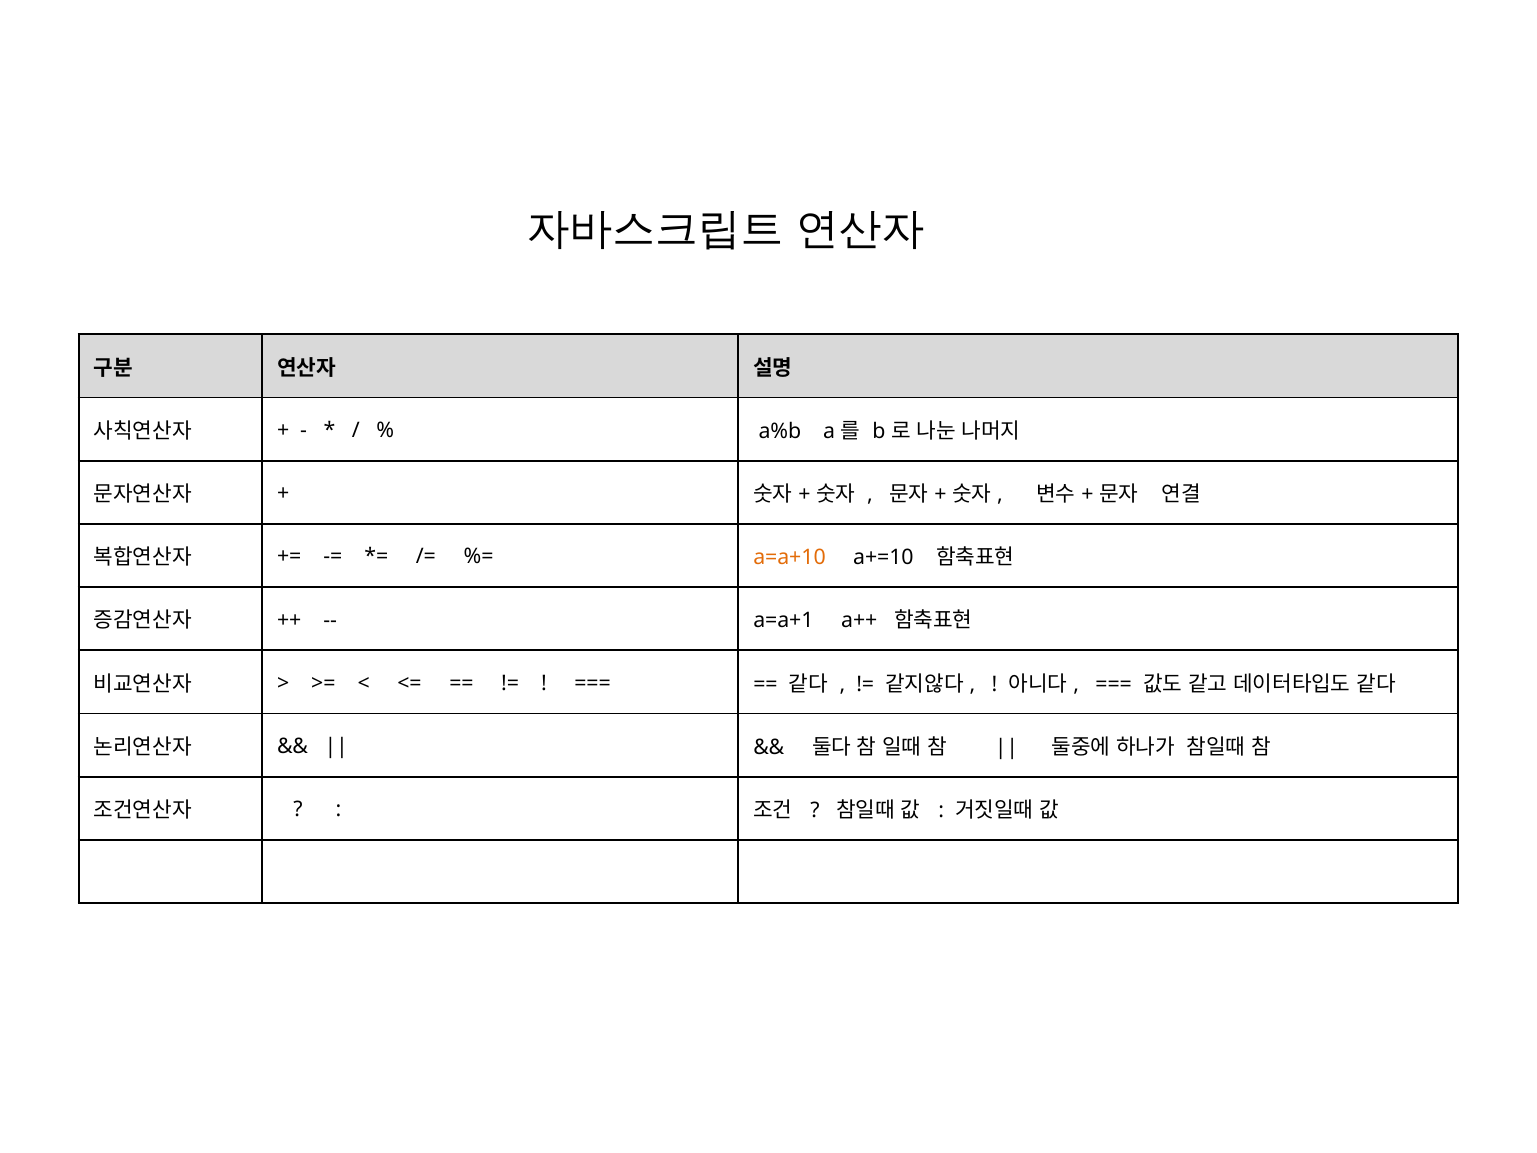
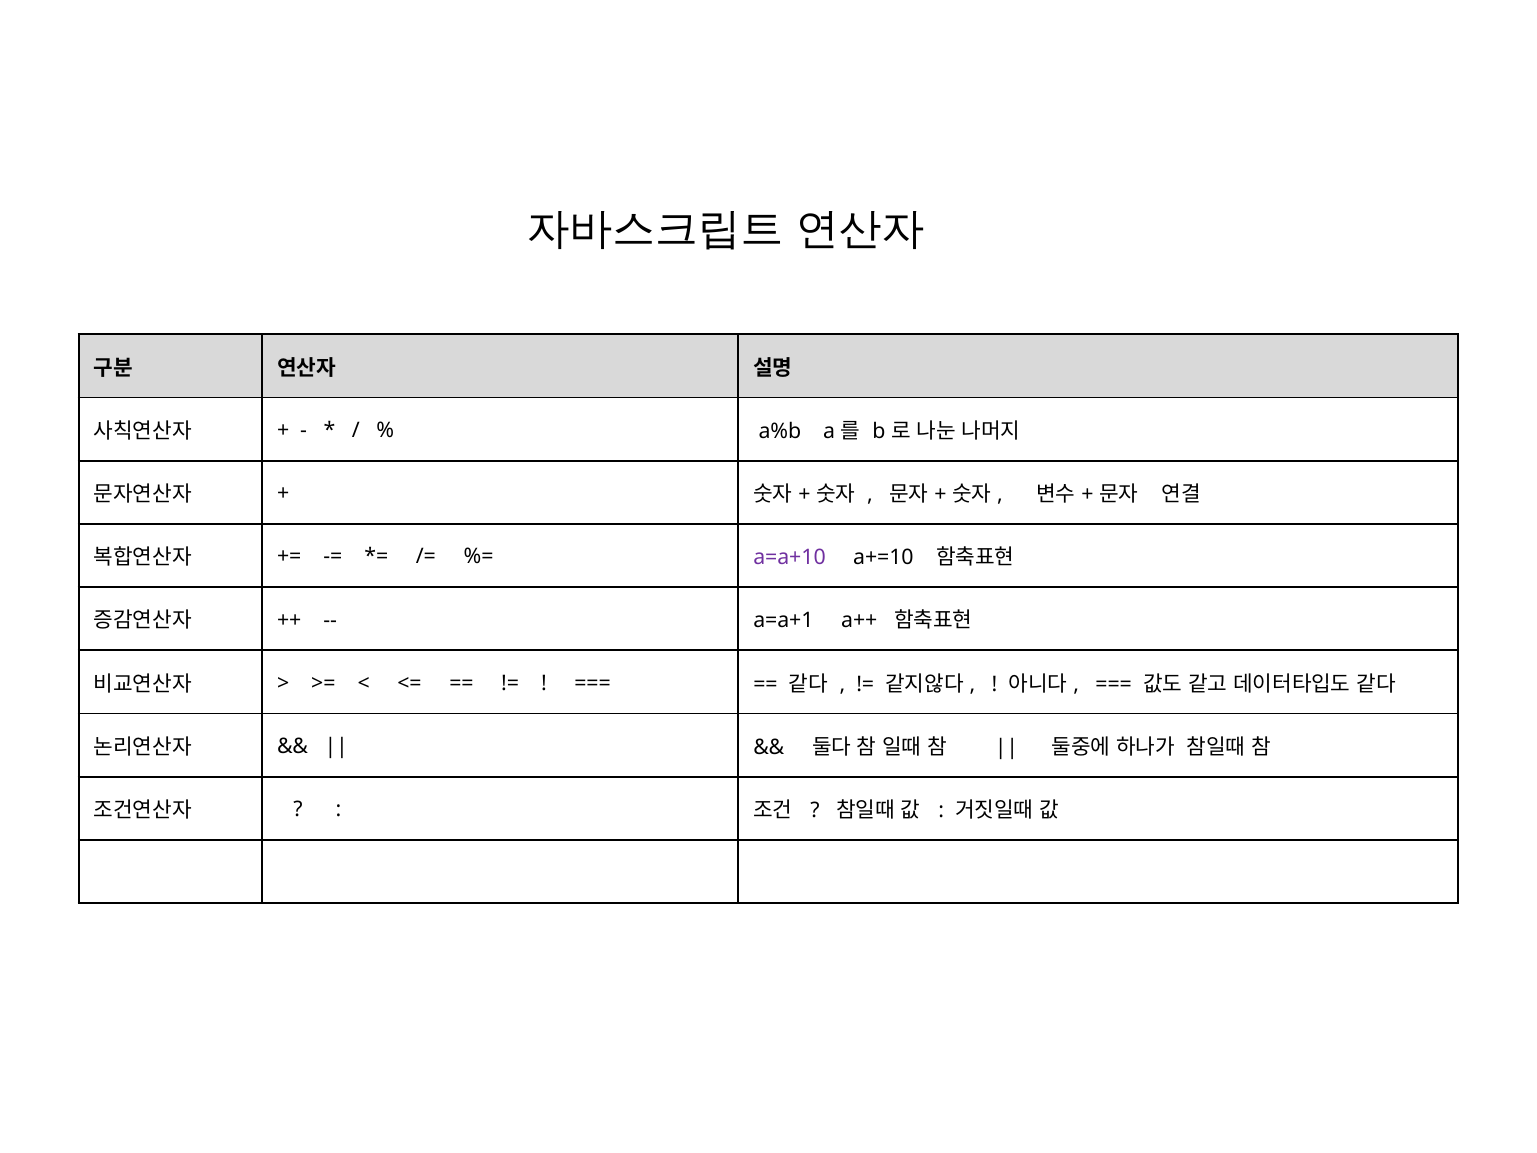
a=a+10 colour: orange -> purple (789, 558)
